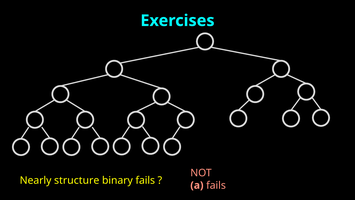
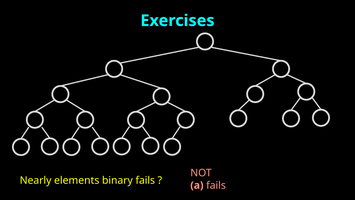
structure: structure -> elements (77, 180)
